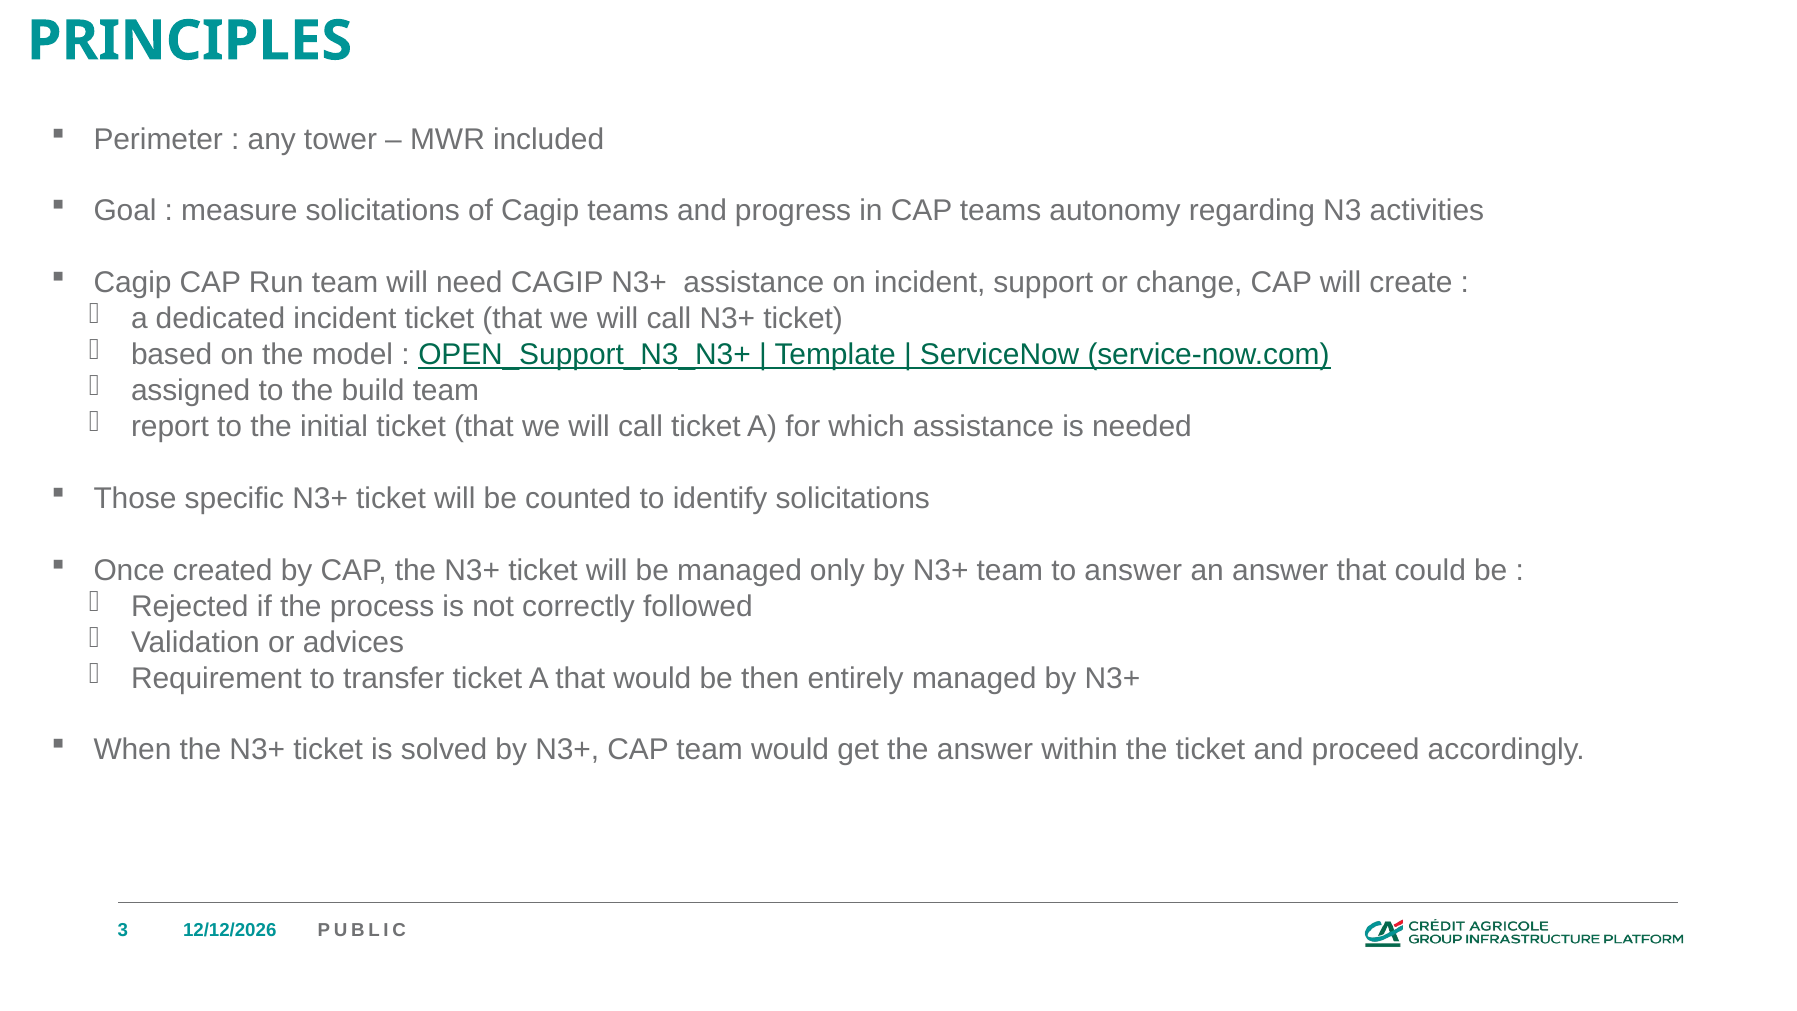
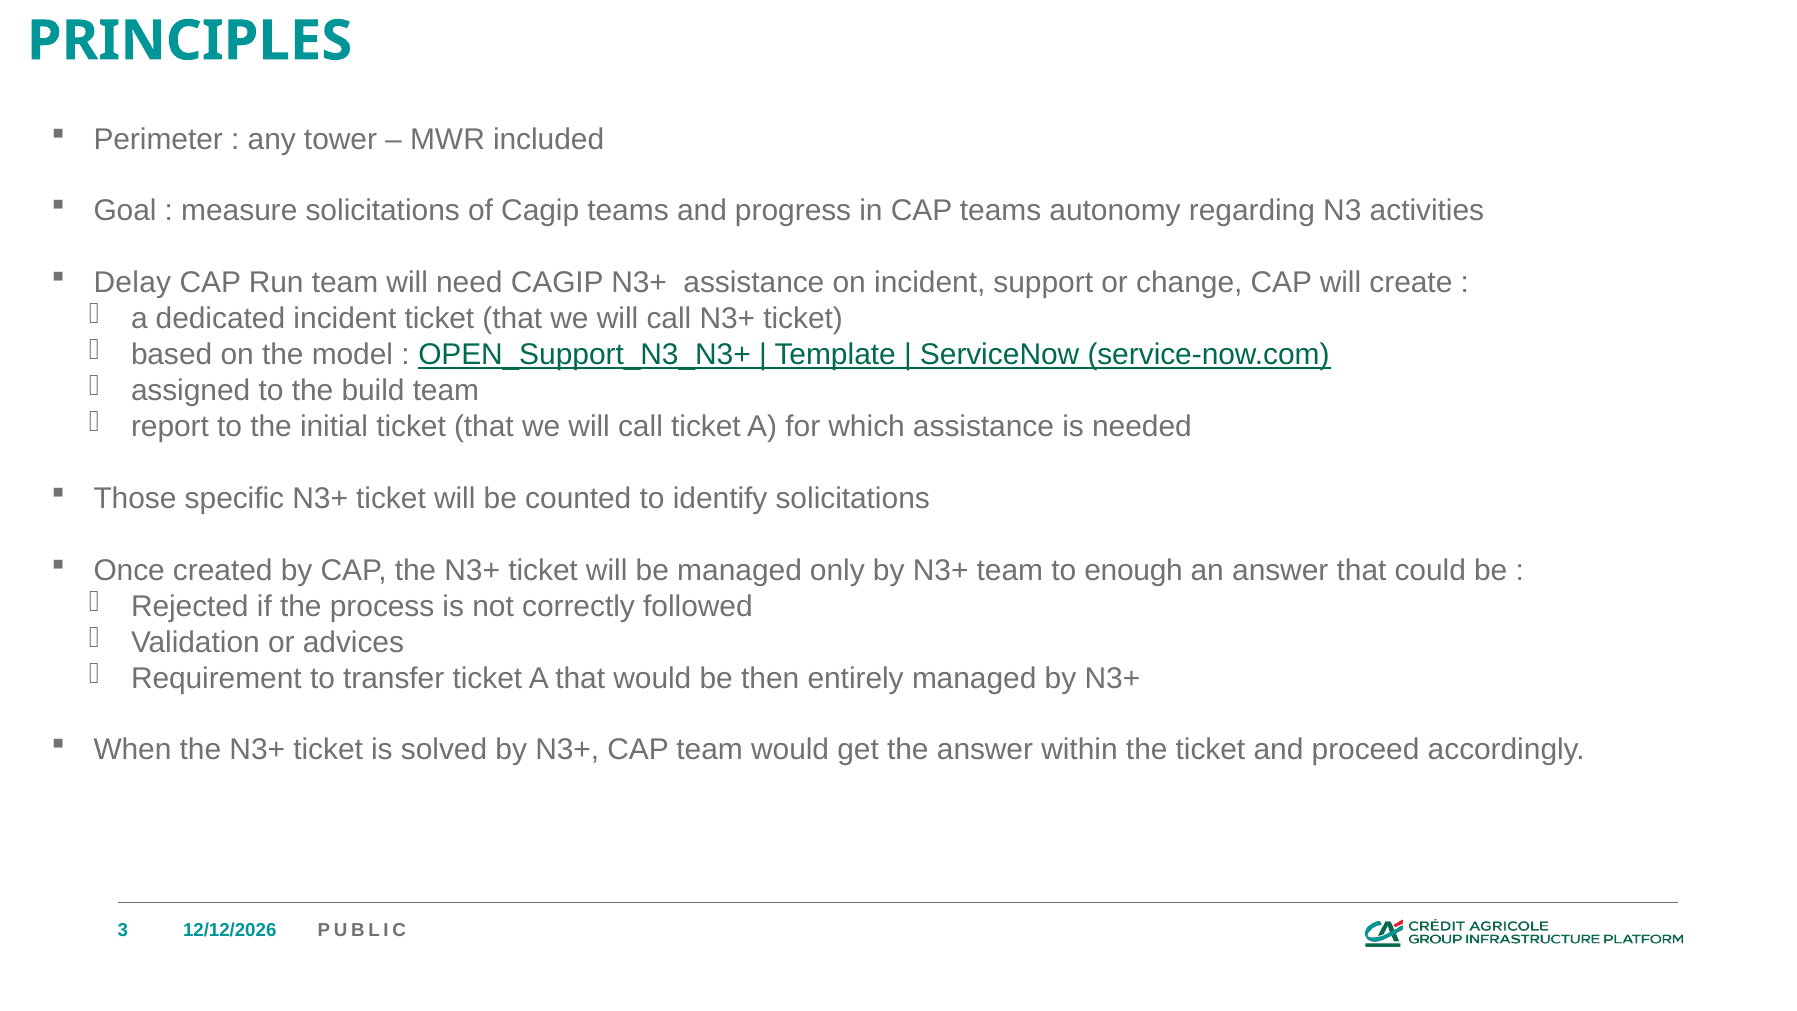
Cagip: Cagip -> Delay (132, 283)
to answer: answer -> enough (1134, 570)
